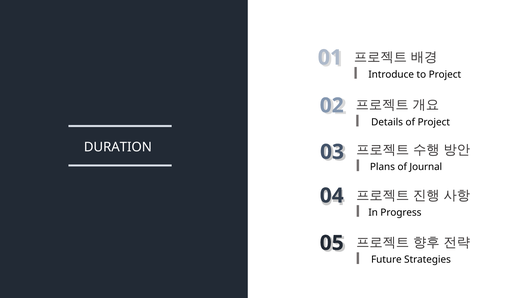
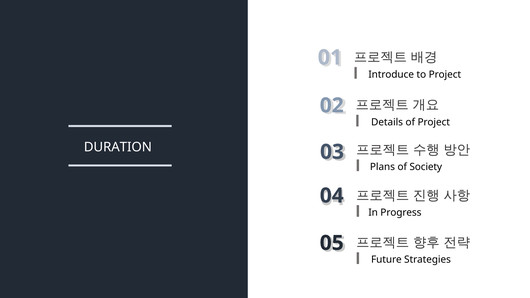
Journal: Journal -> Society (426, 167)
